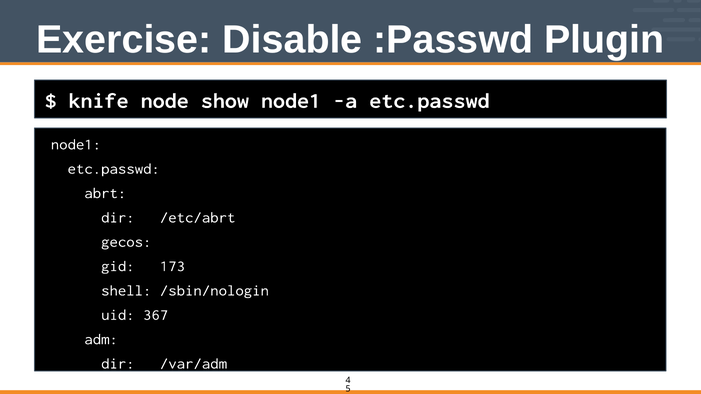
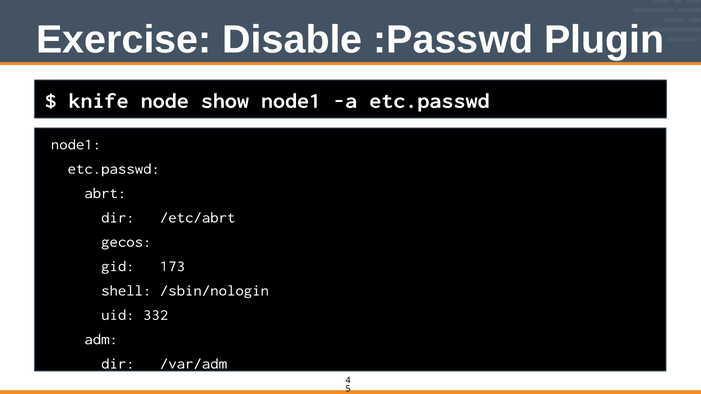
367: 367 -> 332 (156, 315)
